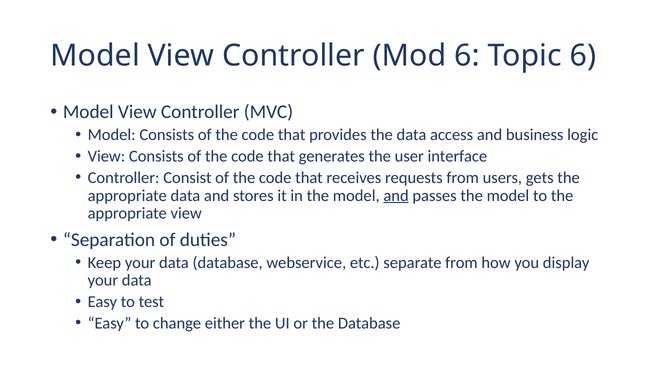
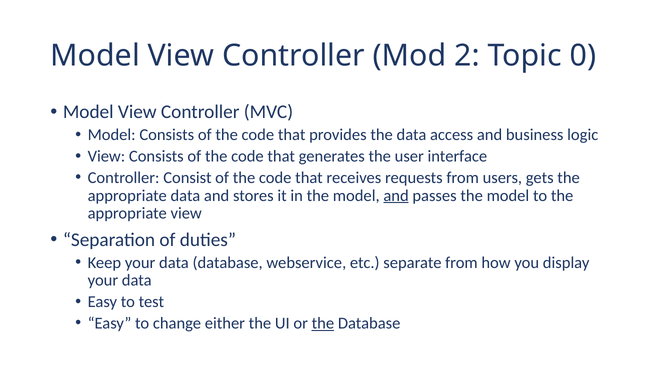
Mod 6: 6 -> 2 (467, 56)
Topic 6: 6 -> 0 (583, 56)
the underline: none -> present (323, 323)
